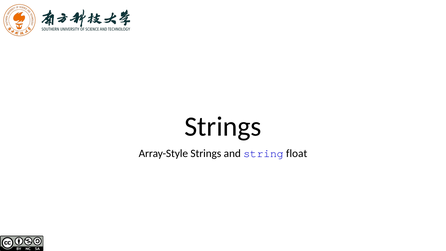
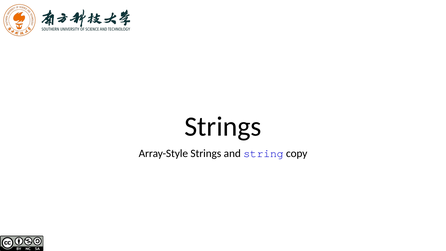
float: float -> copy (297, 153)
